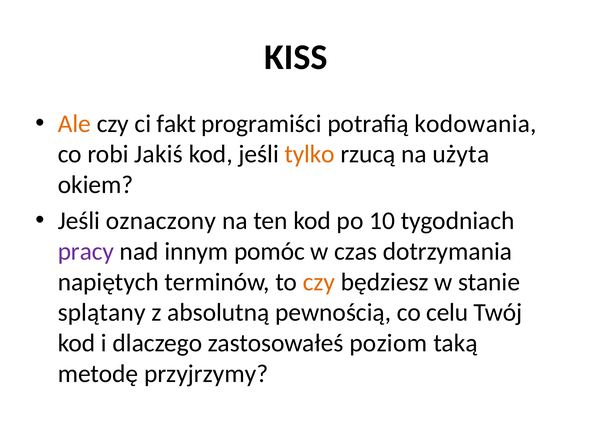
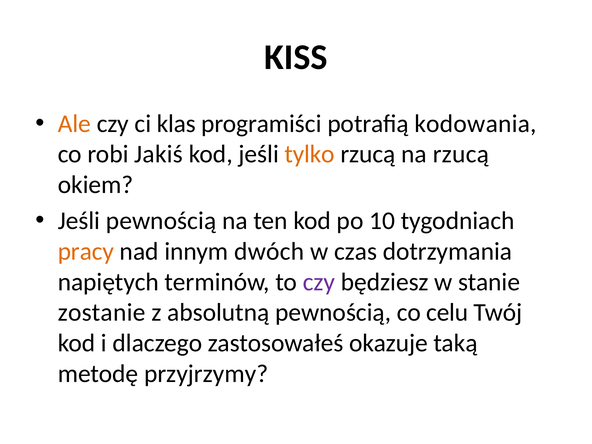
fakt: fakt -> klas (176, 124)
na użyta: użyta -> rzucą (461, 154)
Jeśli oznaczony: oznaczony -> pewnością (161, 221)
pracy colour: purple -> orange (86, 251)
pomóc: pomóc -> dwóch (269, 251)
czy colour: orange -> purple (319, 282)
splątany: splątany -> zostanie (102, 313)
poziom: poziom -> okazuje (388, 343)
